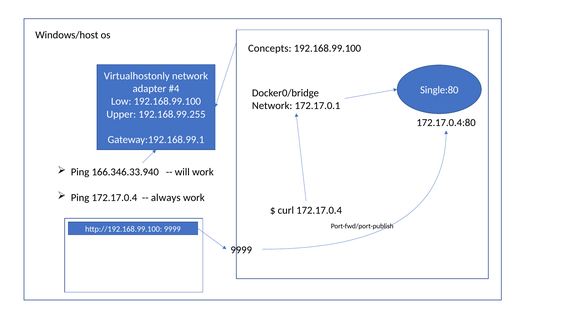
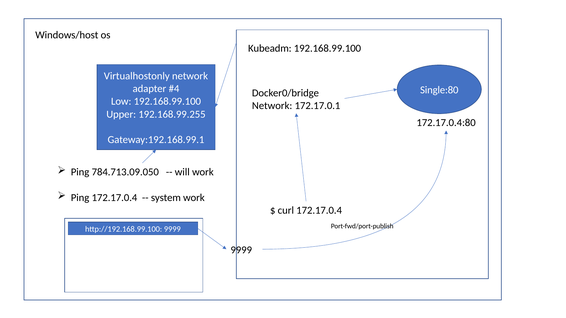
Concepts: Concepts -> Kubeadm (270, 48)
166.346.33.940: 166.346.33.940 -> 784.713.09.050 (125, 172)
always: always -> system (166, 198)
